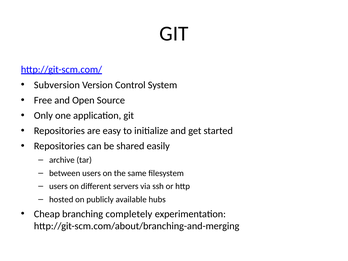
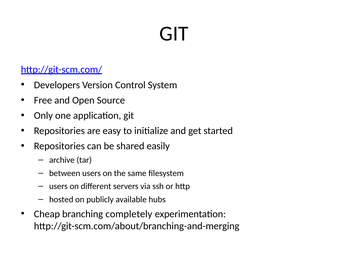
Subversion: Subversion -> Developers (57, 85)
